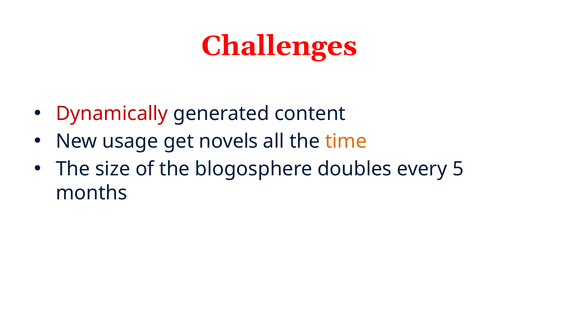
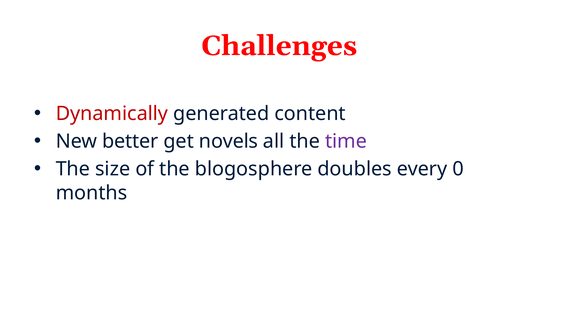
usage: usage -> better (130, 141)
time colour: orange -> purple (346, 141)
5: 5 -> 0 (458, 169)
